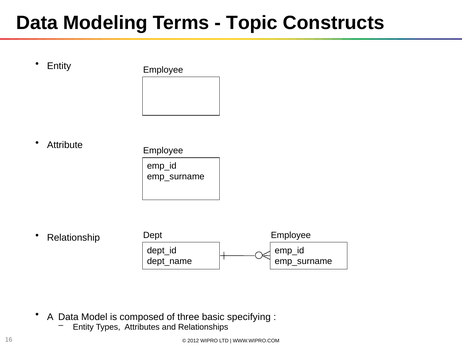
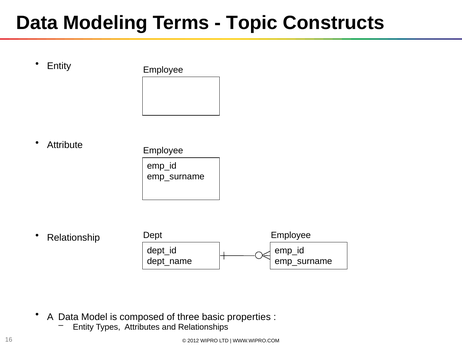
specifying: specifying -> properties (249, 317)
